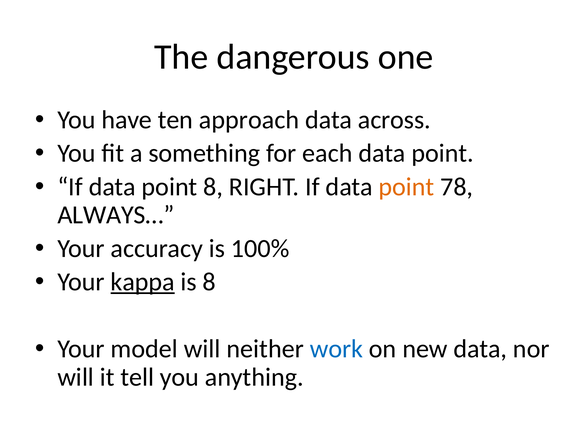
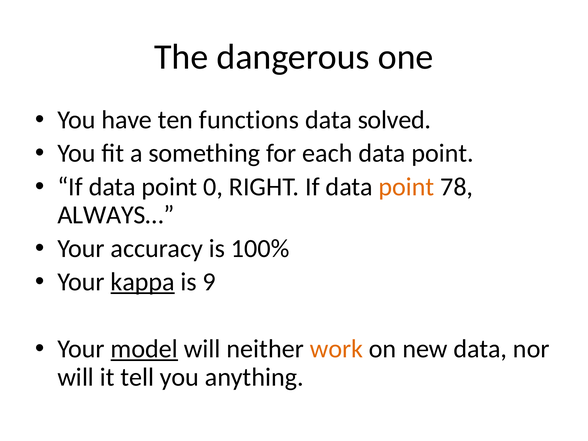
approach: approach -> functions (249, 120)
across: across -> solved (394, 120)
point 8: 8 -> 0 (213, 187)
is 8: 8 -> 9 (209, 282)
model underline: none -> present (144, 349)
work colour: blue -> orange (336, 349)
